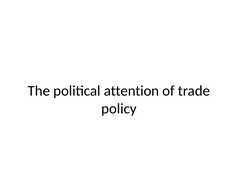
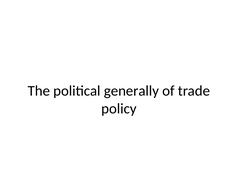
attention: attention -> generally (131, 91)
